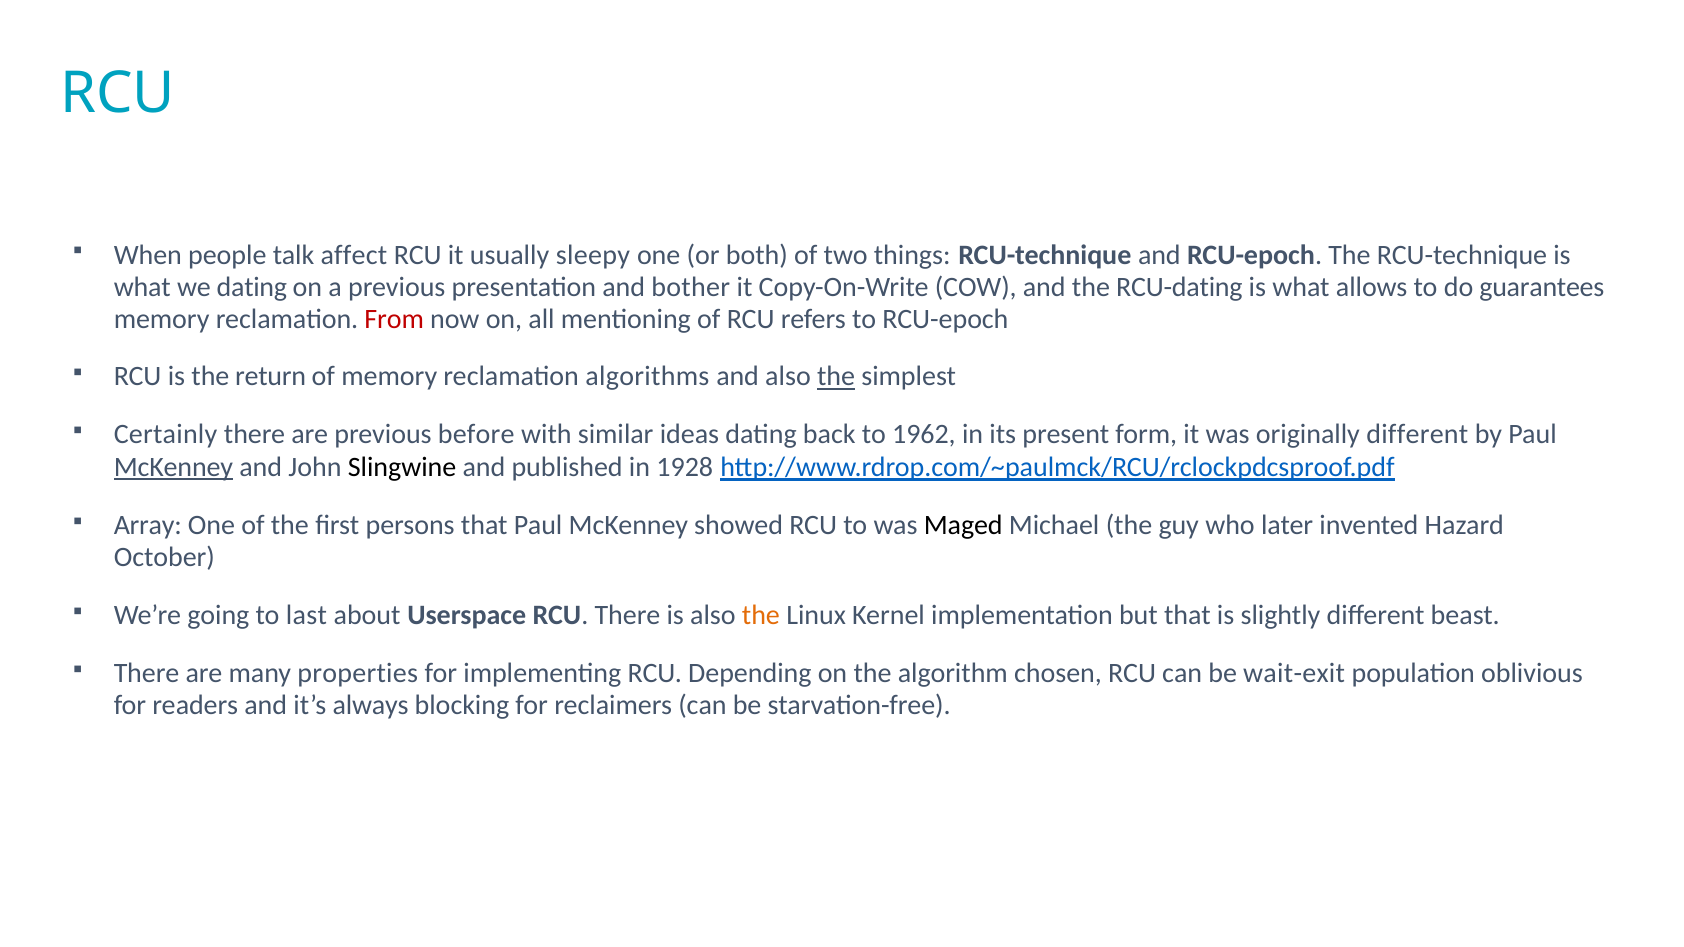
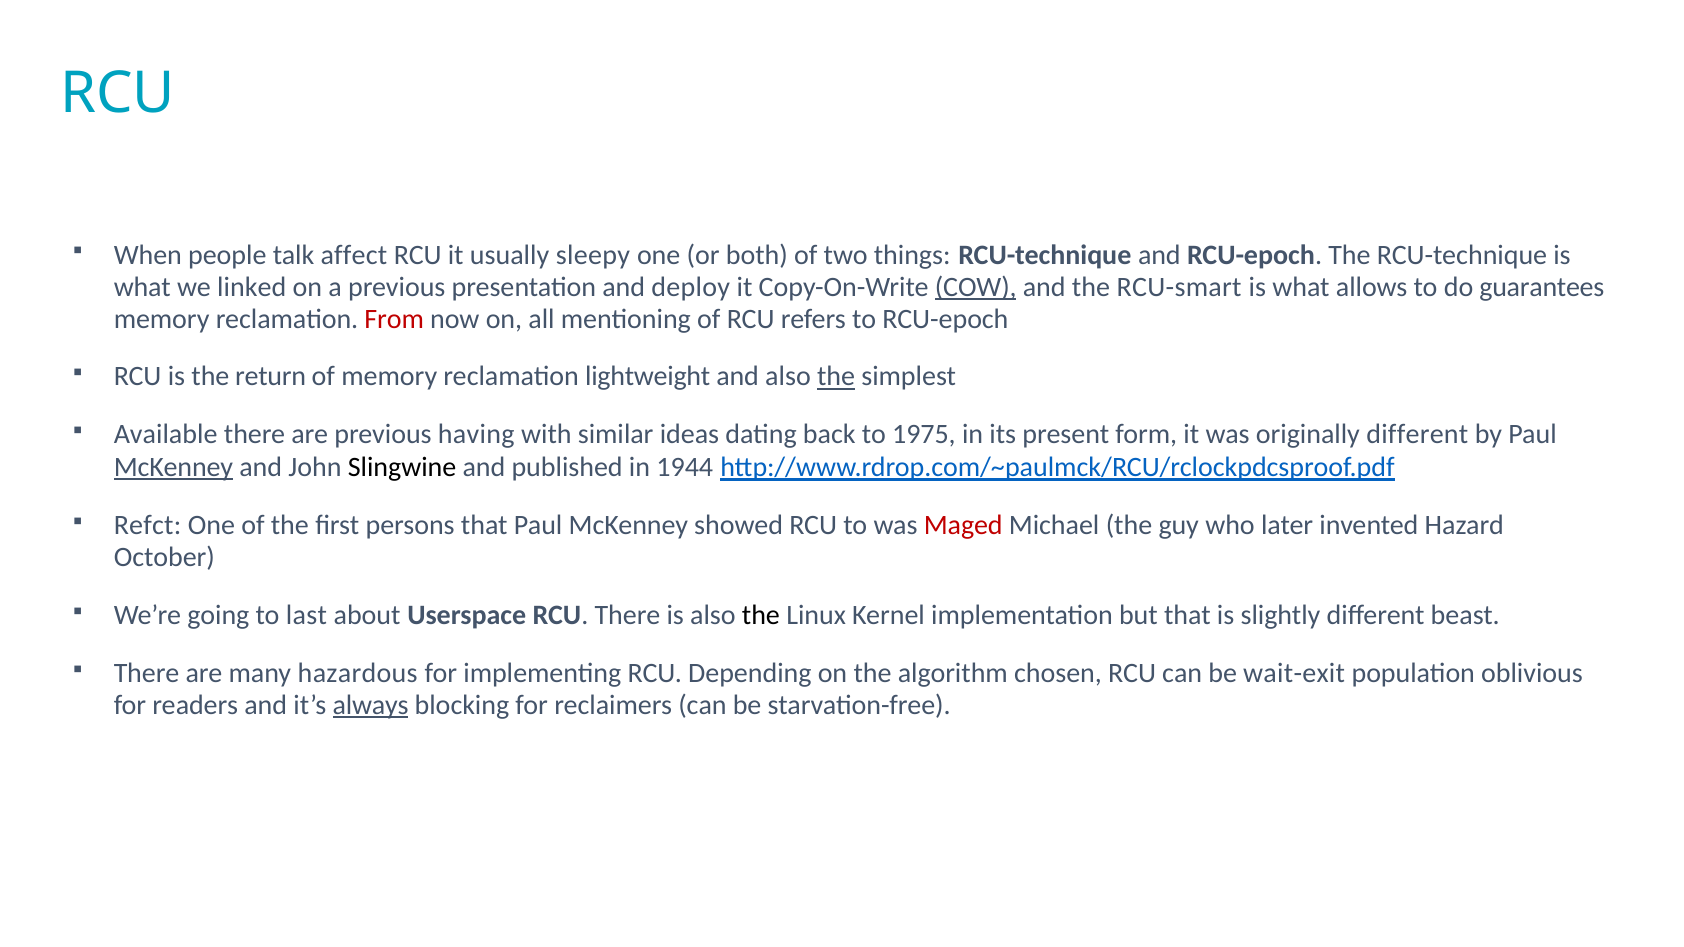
we dating: dating -> linked (252, 287)
bother: bother -> deploy (691, 287)
COW underline: none -> present (976, 287)
RCU-dating: RCU-dating -> RCU-smart (1179, 287)
algorithms: algorithms -> lightweight (648, 377)
Certainly: Certainly -> Available (166, 435)
before: before -> having (476, 435)
1962: 1962 -> 1975 (924, 435)
1928: 1928 -> 1944 (685, 467)
Array: Array -> Refct (148, 525)
Maged colour: black -> red (963, 525)
the colour: orange -> black (761, 615)
properties: properties -> hazardous (358, 673)
always underline: none -> present (371, 705)
